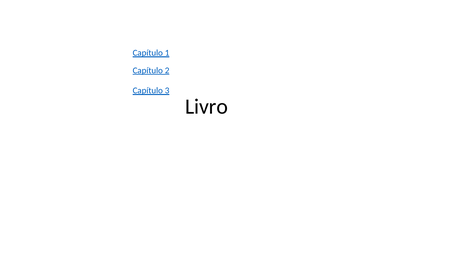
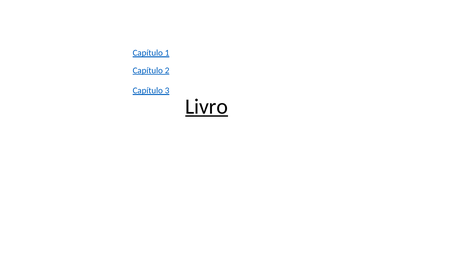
Livro underline: none -> present (207, 106)
